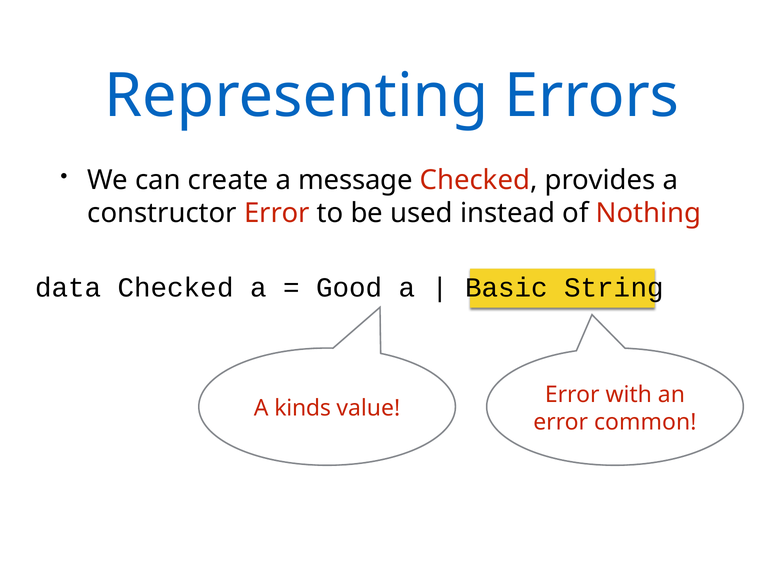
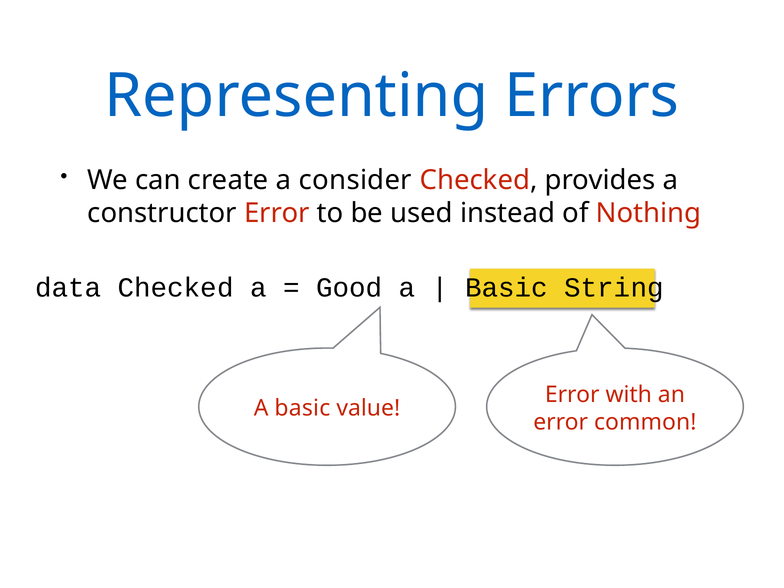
message: message -> consider (355, 180)
A kinds: kinds -> basic (302, 408)
